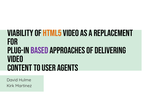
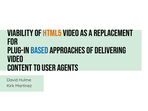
based colour: purple -> blue (39, 50)
